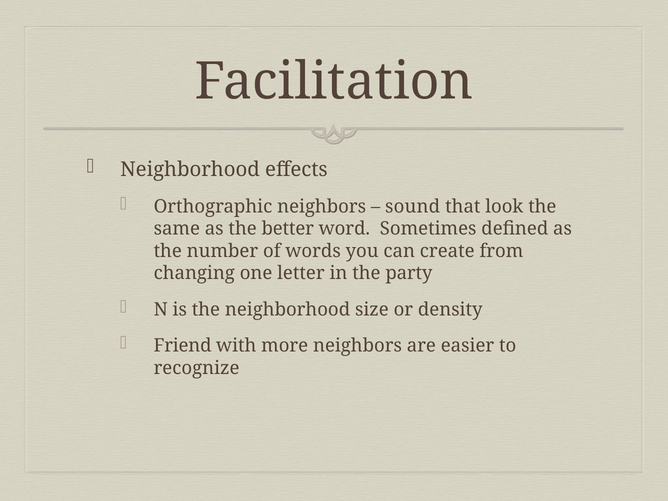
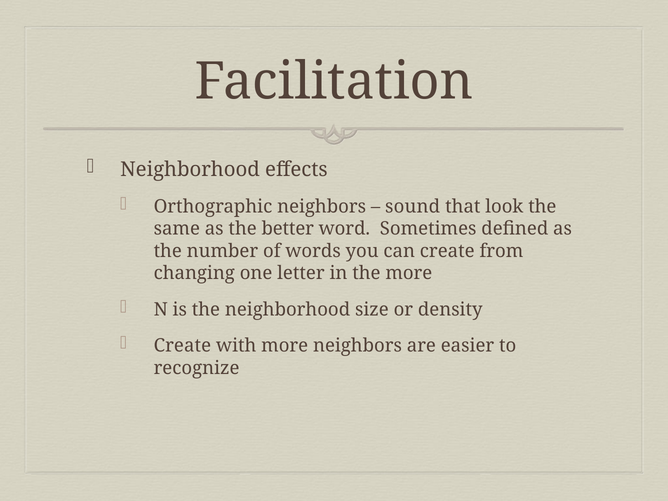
the party: party -> more (409, 273)
Friend: Friend -> Create (182, 346)
